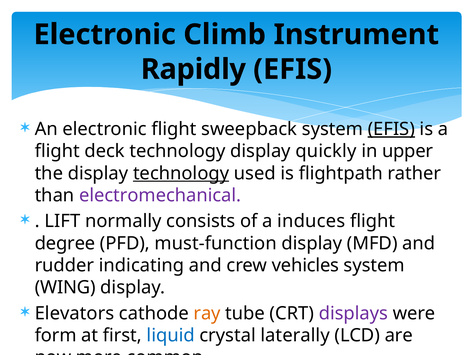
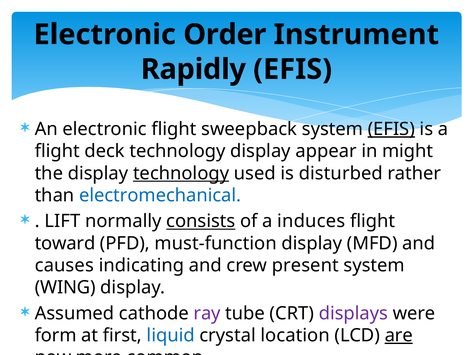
Climb: Climb -> Order (225, 35)
quickly: quickly -> appear (326, 151)
upper: upper -> might (408, 151)
flightpath: flightpath -> disturbed (341, 173)
electromechanical colour: purple -> blue (160, 195)
consists underline: none -> present (201, 221)
degree: degree -> toward (65, 243)
rudder: rudder -> causes (64, 265)
vehicles: vehicles -> present (305, 265)
Elevators: Elevators -> Assumed (74, 313)
ray colour: orange -> purple (207, 313)
laterally: laterally -> location (295, 335)
are underline: none -> present (399, 335)
